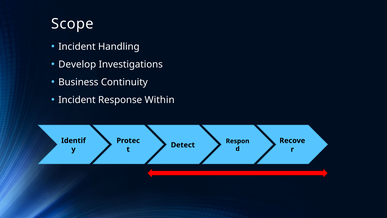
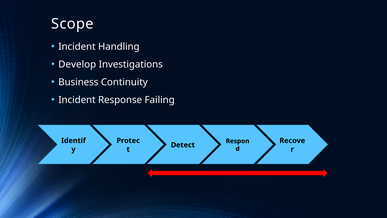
Within: Within -> Failing (160, 100)
